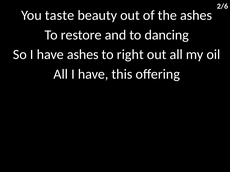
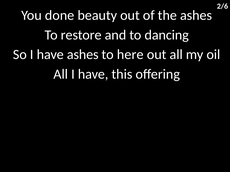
taste: taste -> done (60, 15)
right: right -> here (130, 55)
